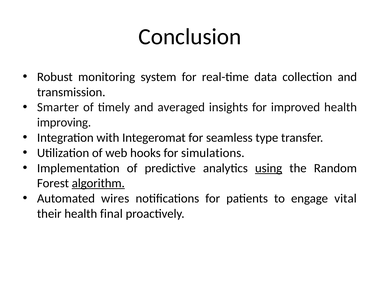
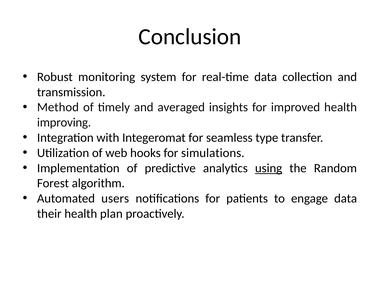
Smarter: Smarter -> Method (58, 107)
algorithm underline: present -> none (98, 183)
wires: wires -> users (115, 198)
engage vital: vital -> data (346, 198)
final: final -> plan (111, 214)
